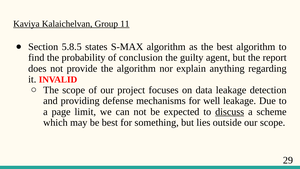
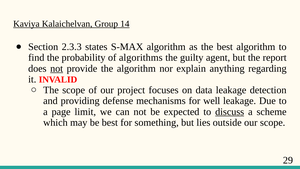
11: 11 -> 14 (125, 24)
5.8.5: 5.8.5 -> 2.3.3 (72, 47)
conclusion: conclusion -> algorithms (141, 58)
not underline: none -> present (57, 68)
